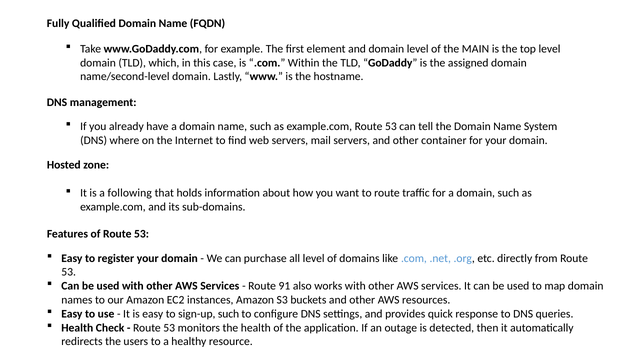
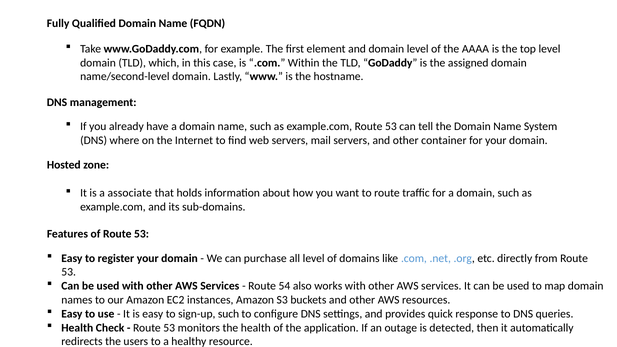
MAIN: MAIN -> AAAA (475, 49)
following: following -> associate (130, 193)
91: 91 -> 54 (284, 286)
